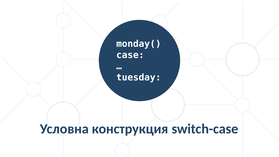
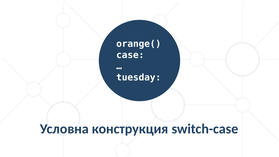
monday(: monday( -> orange( (139, 44)
